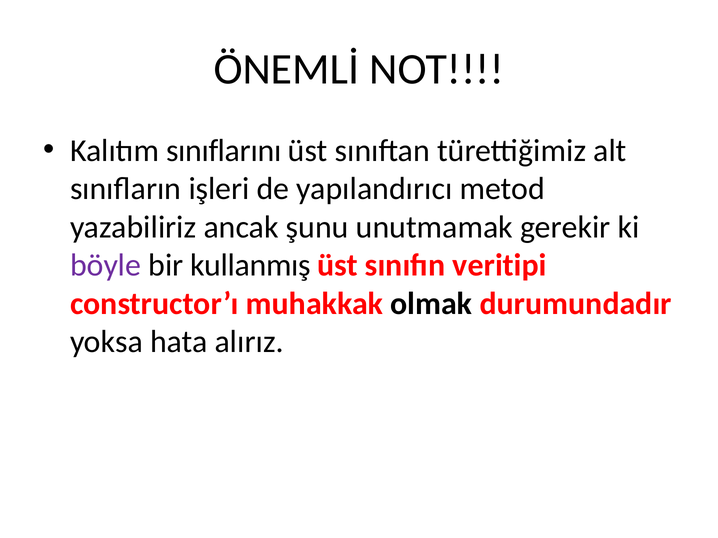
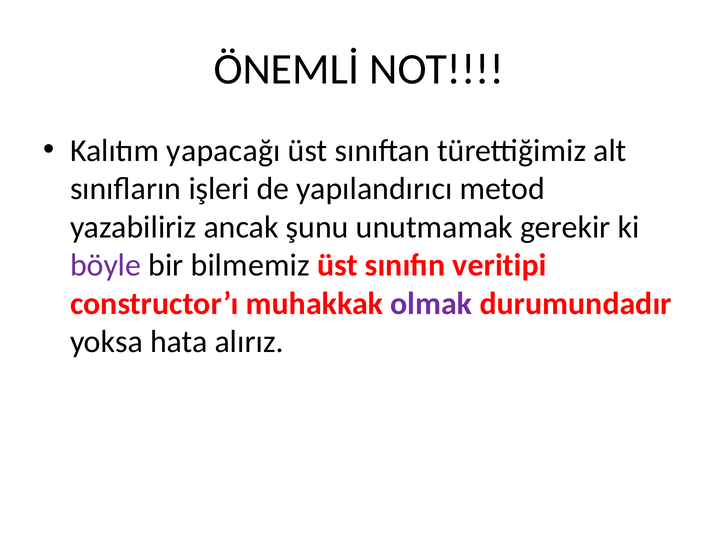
sınıflarını: sınıflarını -> yapacağı (223, 151)
kullanmış: kullanmış -> bilmemiz (250, 266)
olmak colour: black -> purple (431, 304)
